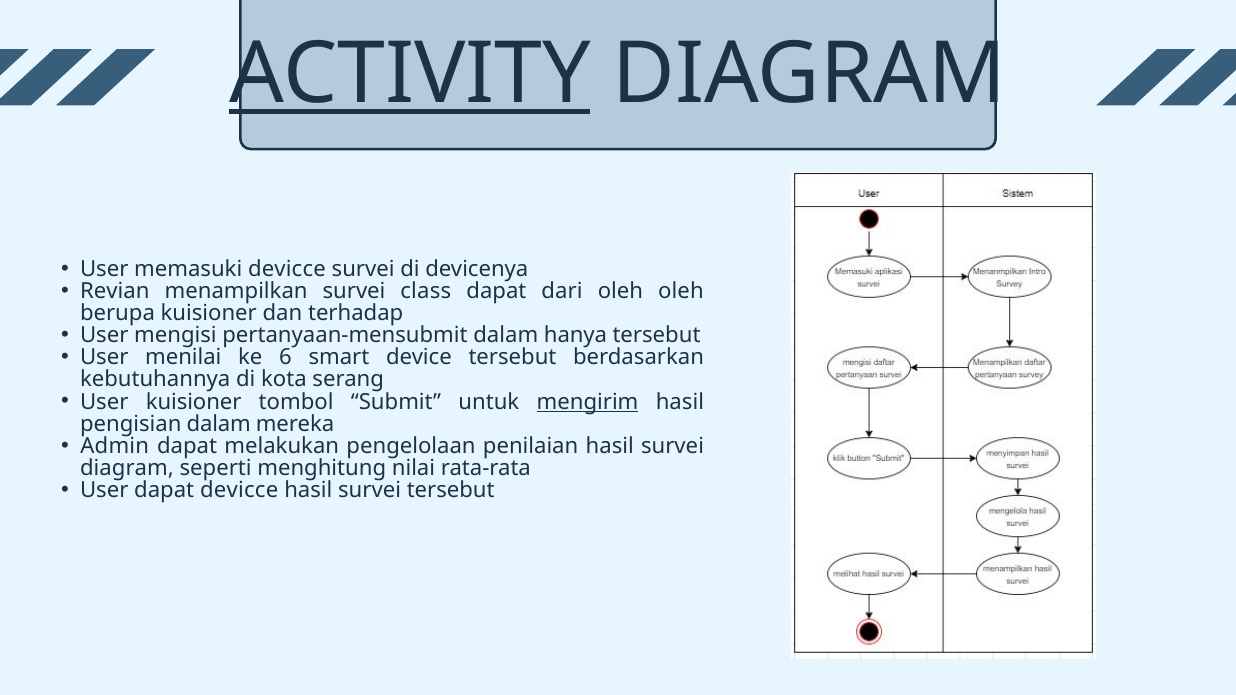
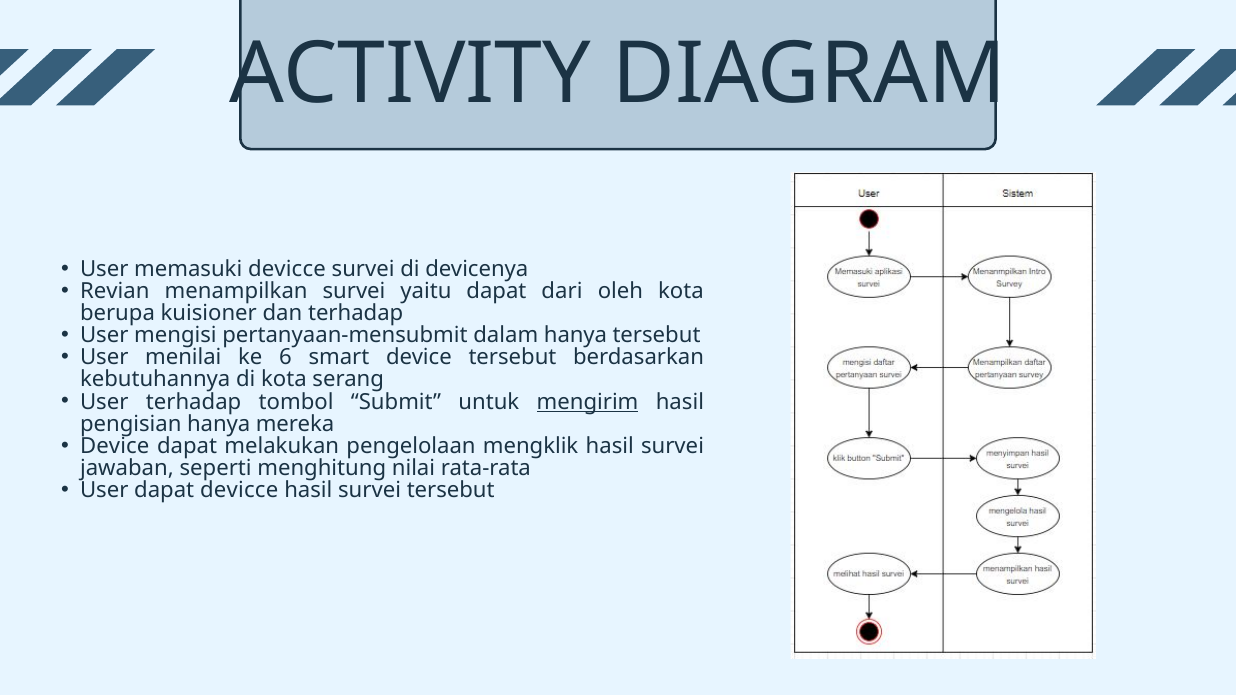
ACTIVITY underline: present -> none (410, 74)
class: class -> yaitu (426, 291)
oleh oleh: oleh -> kota (681, 291)
User kuisioner: kuisioner -> terhadap (194, 402)
pengisian dalam: dalam -> hanya (219, 424)
Admin: Admin -> Device (115, 446)
penilaian: penilaian -> mengklik (531, 446)
diagram: diagram -> jawaban (127, 468)
